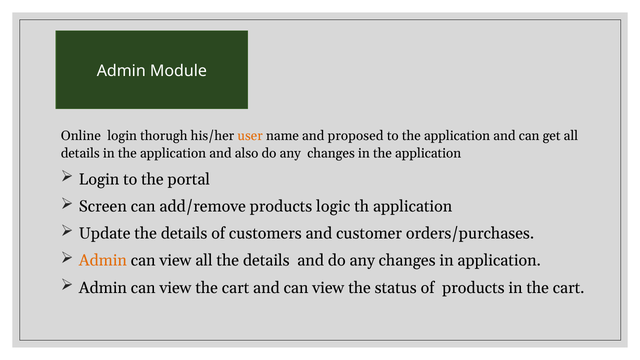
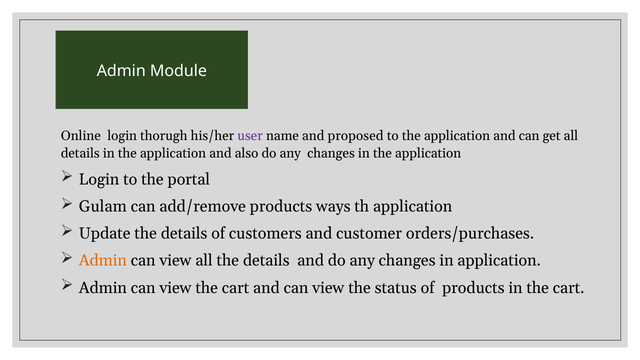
user colour: orange -> purple (250, 136)
Screen: Screen -> Gulam (103, 206)
logic: logic -> ways (333, 206)
